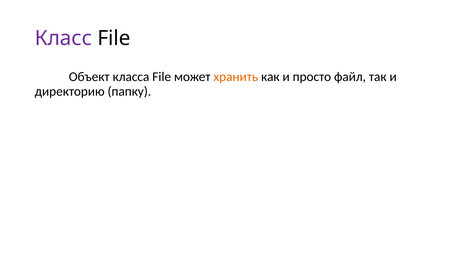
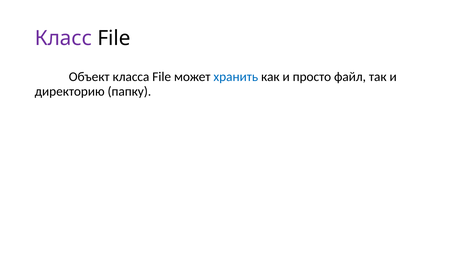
хранить colour: orange -> blue (236, 77)
